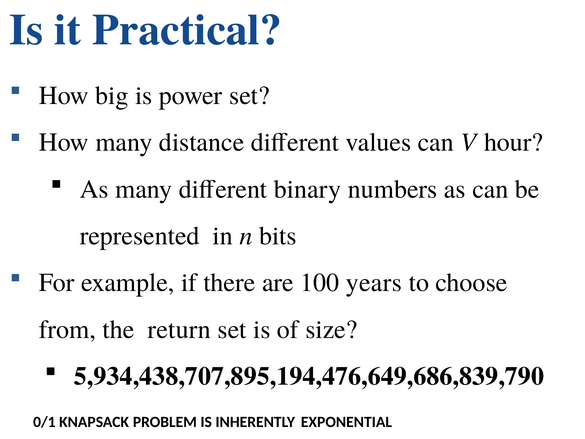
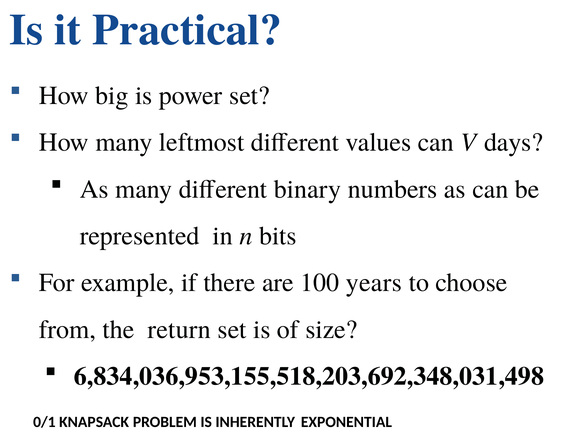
distance: distance -> leftmost (202, 142)
hour: hour -> days (513, 142)
5,934,438,707,895,194,476,649,686,839,790: 5,934,438,707,895,194,476,649,686,839,790 -> 6,834,036,953,155,518,203,692,348,031,498 (309, 376)
